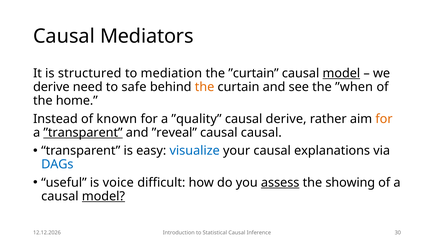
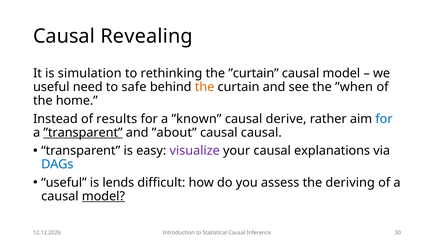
Mediators: Mediators -> Revealing (147, 36)
structured: structured -> simulation (90, 73)
mediation: mediation -> rethinking (171, 73)
model underline: present -> none (341, 73)
derive: derive -> useful (51, 87)
known: known -> results (117, 119)
”quality: ”quality -> ”known (197, 119)
for colour: orange -> blue (384, 119)
”reveal: ”reveal -> ”about (174, 133)
visualize colour: blue -> purple (195, 151)
voice: voice -> lends (118, 183)
assess underline: present -> none (280, 183)
showing: showing -> deriving (350, 183)
